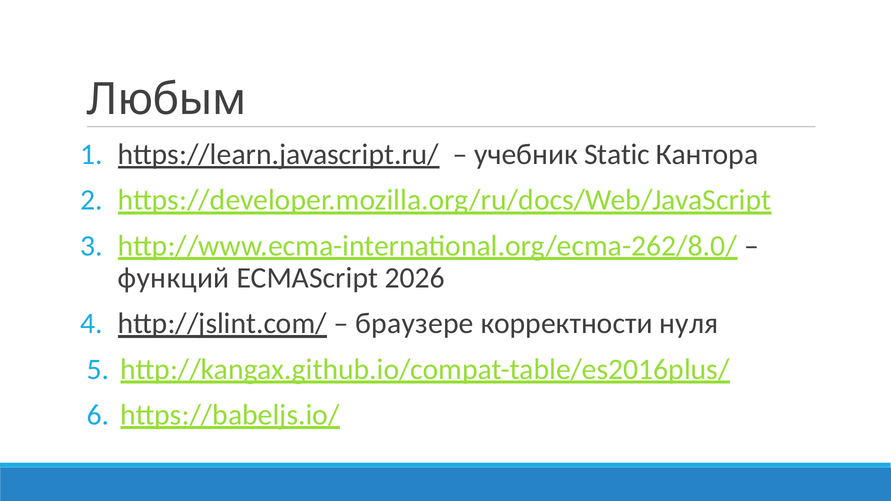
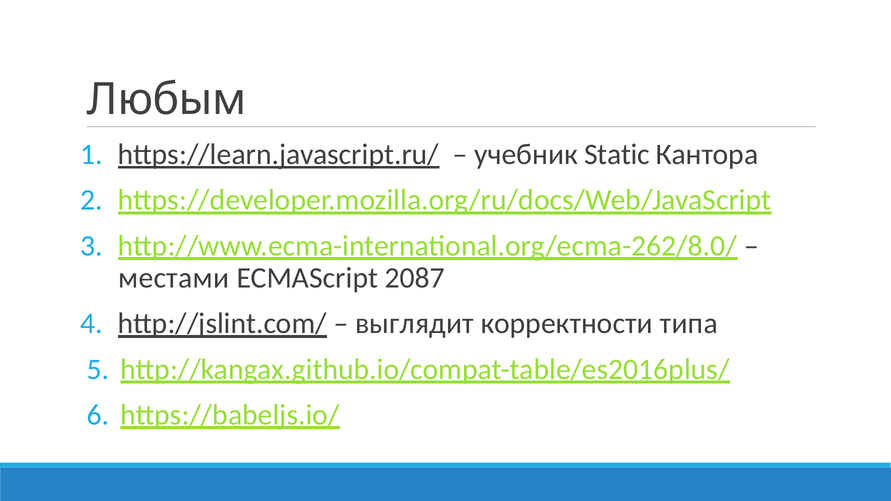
функций: функций -> местами (174, 278)
2026: 2026 -> 2087 (415, 278)
браузере: браузере -> выглядит (414, 324)
нуля: нуля -> типа (689, 324)
